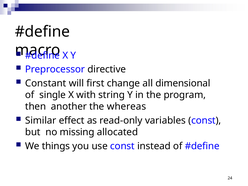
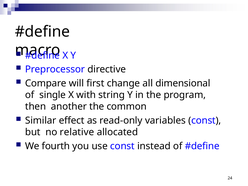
Constant: Constant -> Compare (46, 83)
whereas: whereas -> common (127, 107)
missing: missing -> relative (77, 132)
things: things -> fourth (56, 146)
